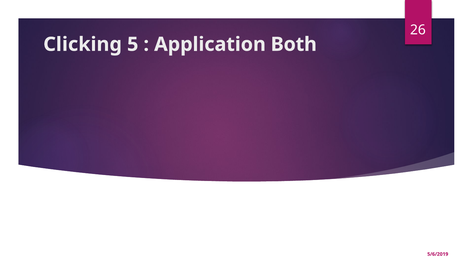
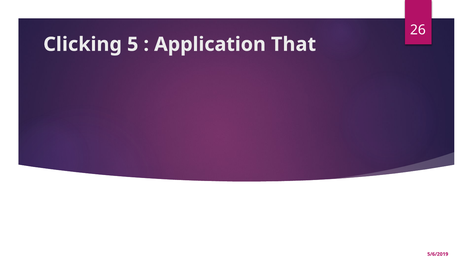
Both: Both -> That (294, 44)
